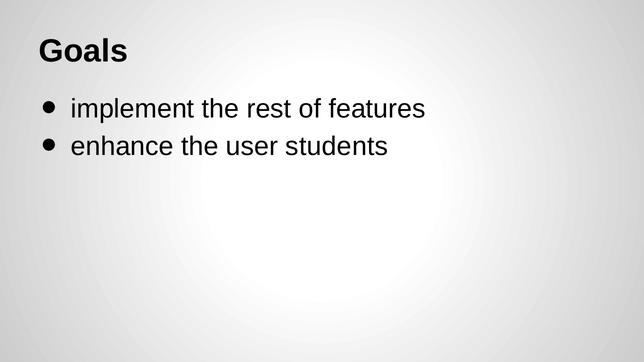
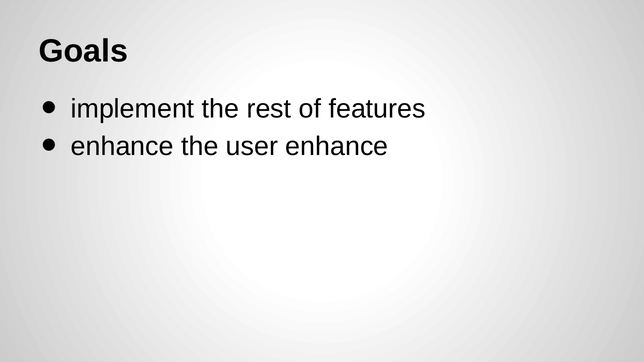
user students: students -> enhance (337, 147)
